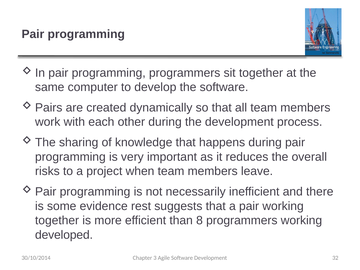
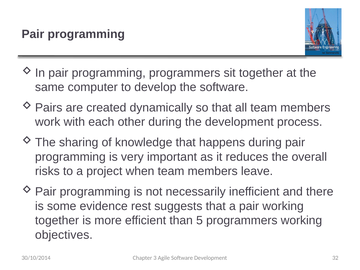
8: 8 -> 5 (199, 220)
developed: developed -> objectives (64, 235)
